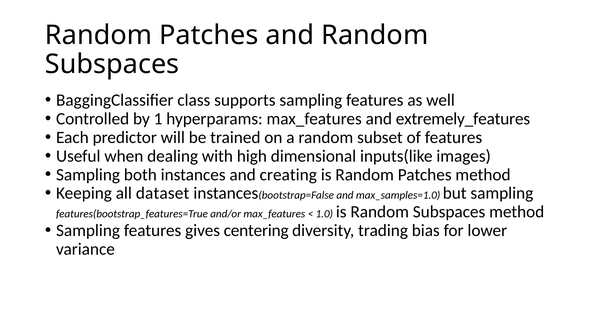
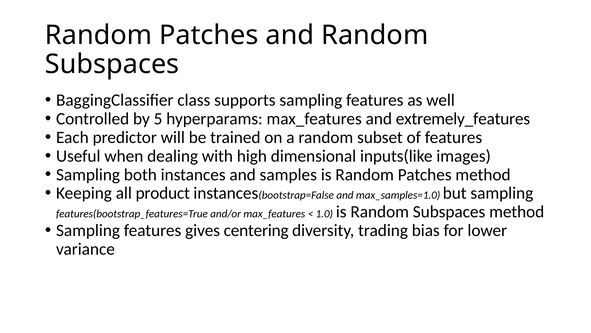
1: 1 -> 5 (158, 118)
creating: creating -> samples (288, 174)
dataset: dataset -> product (163, 193)
